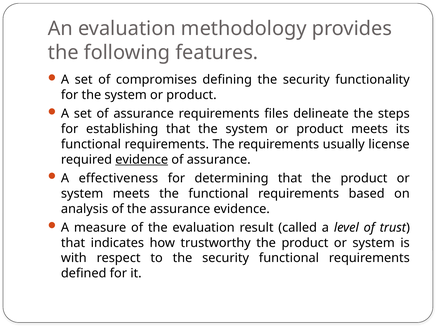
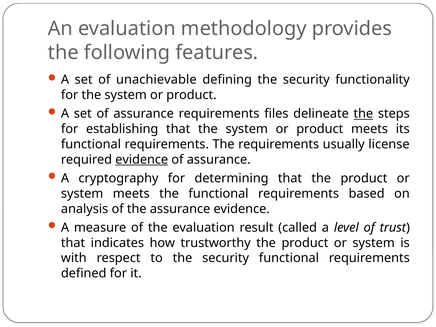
compromises: compromises -> unachievable (156, 80)
the underline: none -> present (363, 114)
effectiveness: effectiveness -> cryptography (118, 178)
